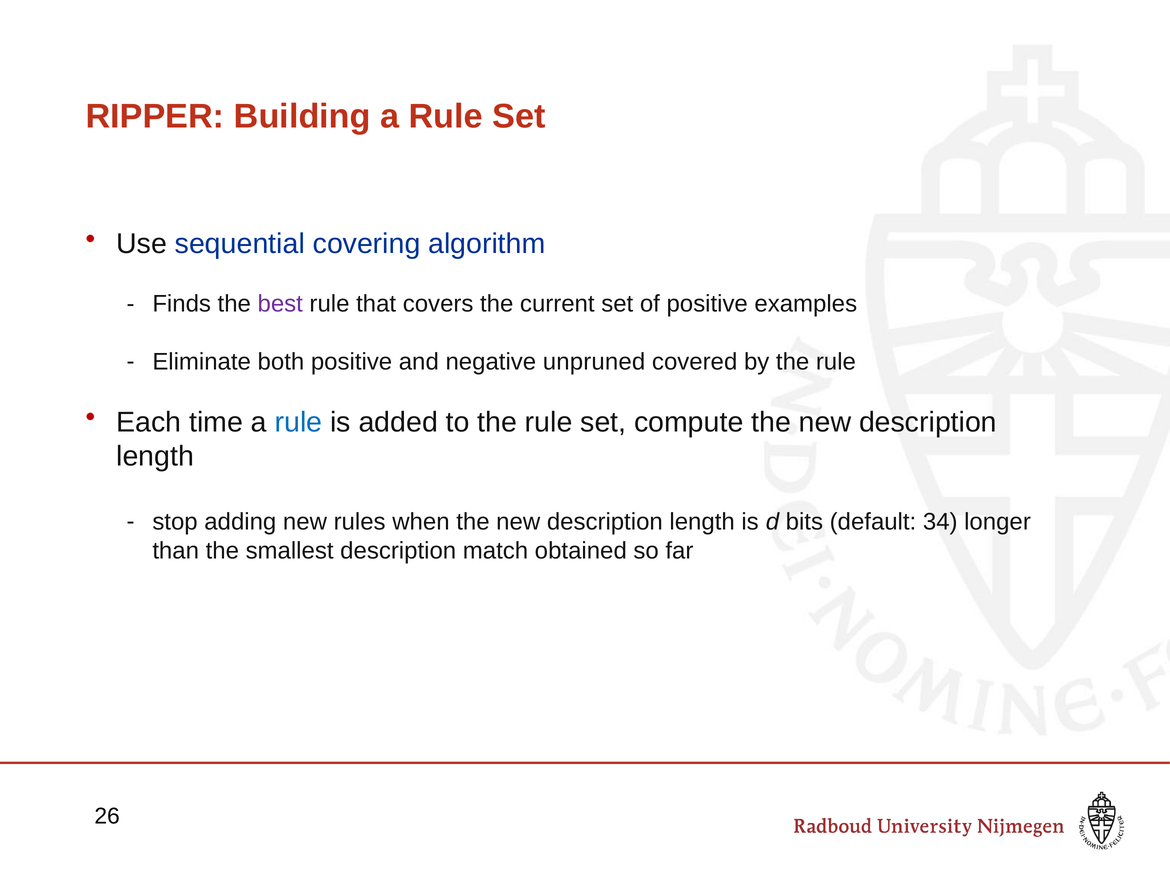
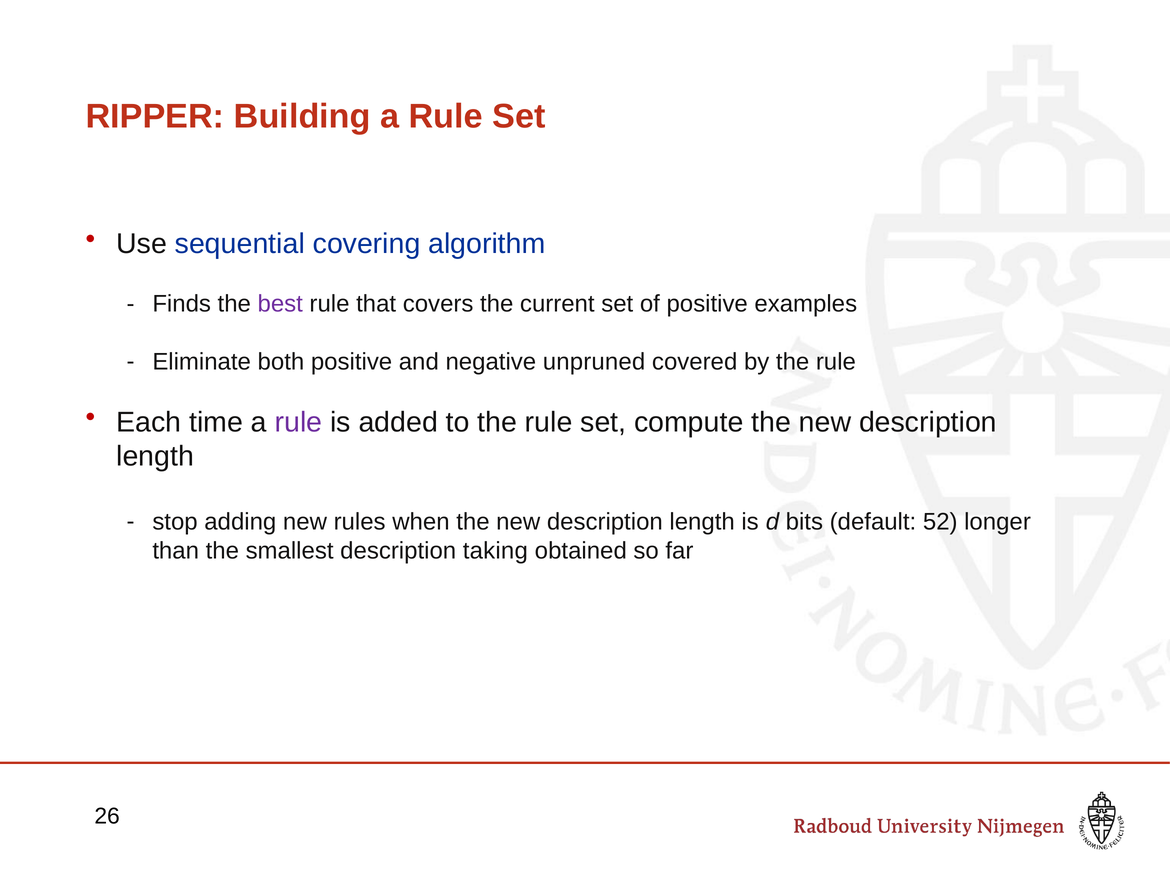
rule colour: blue -> purple (299, 422)
34: 34 -> 52 (940, 522)
match: match -> taking (495, 551)
